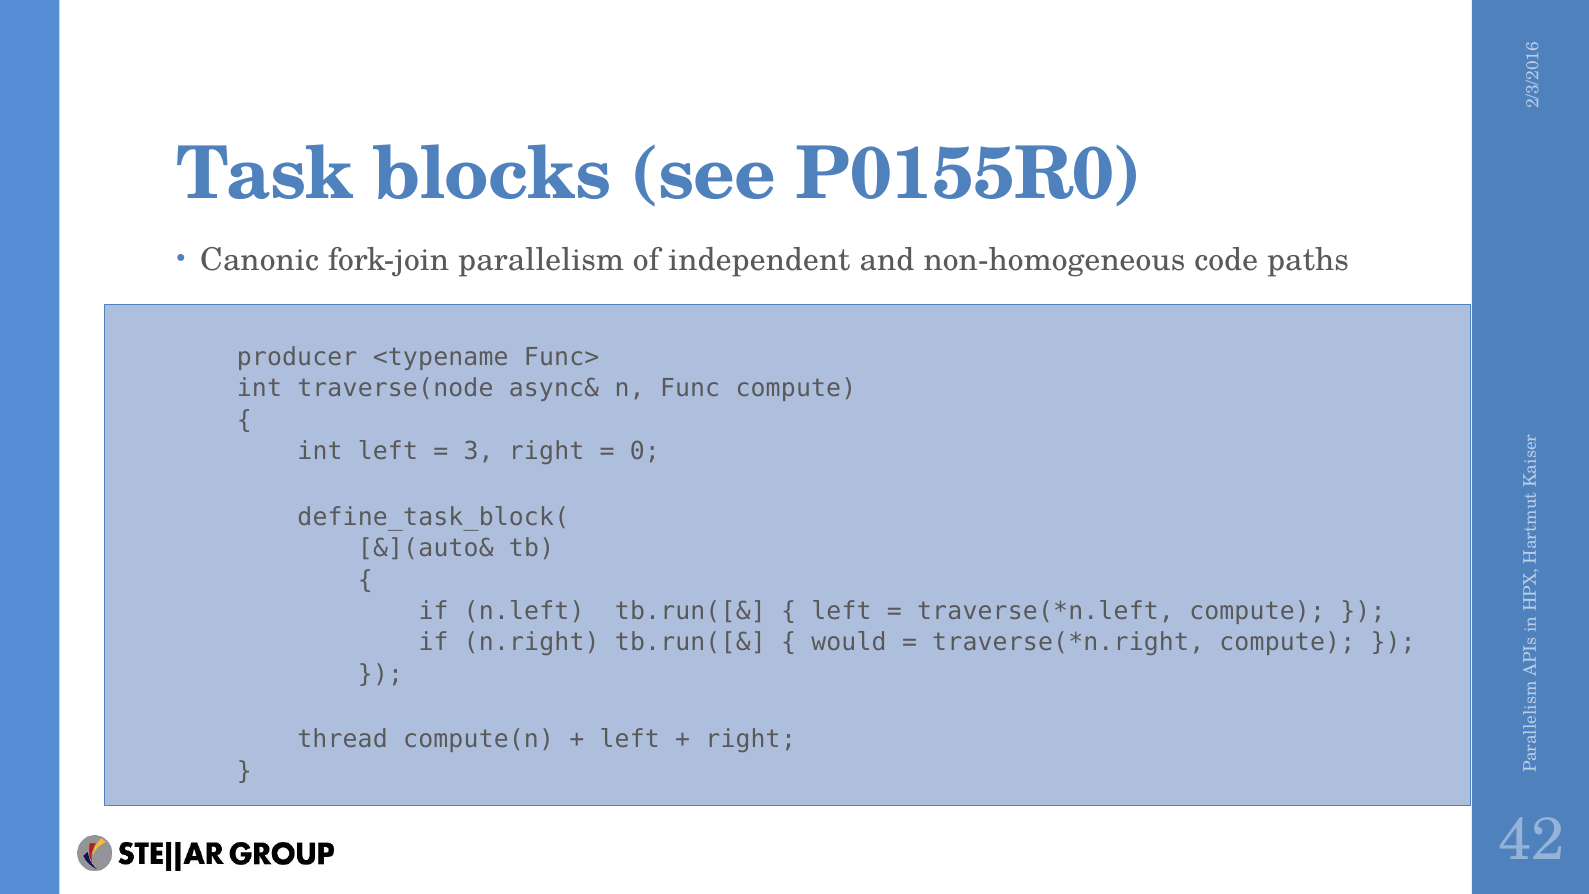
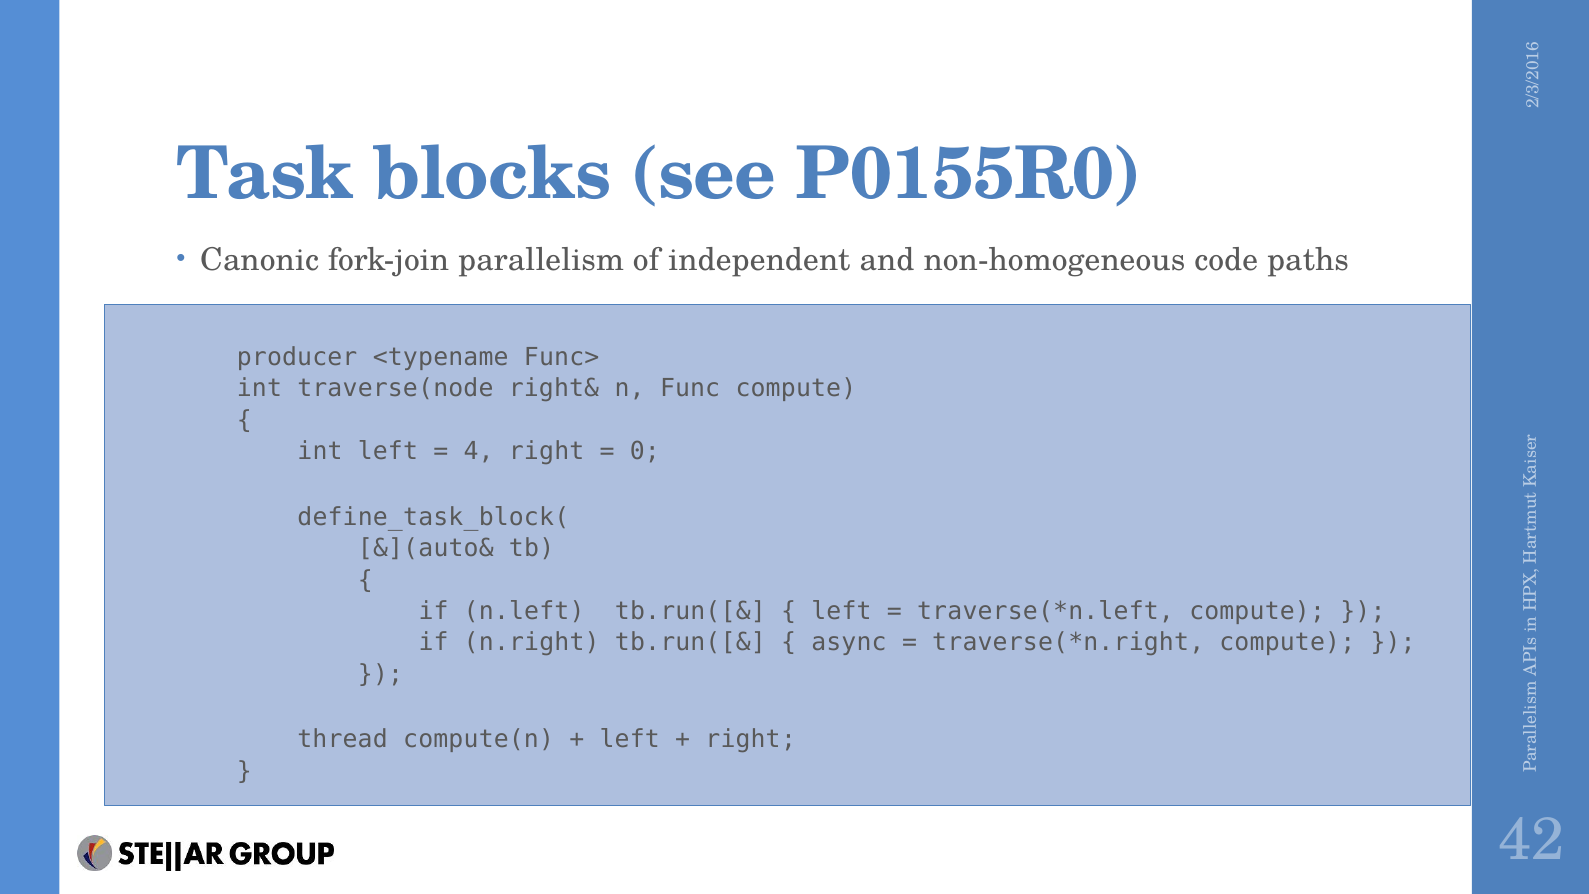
async&: async& -> right& (554, 389)
3: 3 -> 4 (479, 451)
would: would -> async (849, 643)
